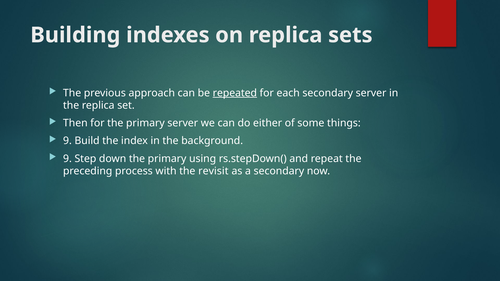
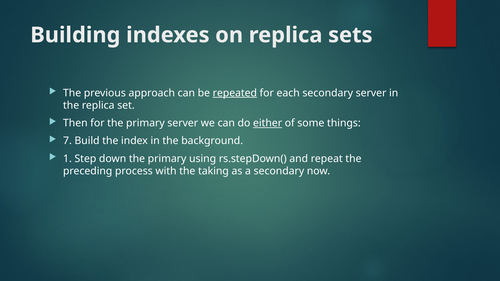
either underline: none -> present (268, 123)
9: 9 -> 7 (67, 141)
9: 9 -> 1 (67, 159)
revisit: revisit -> taking (213, 171)
